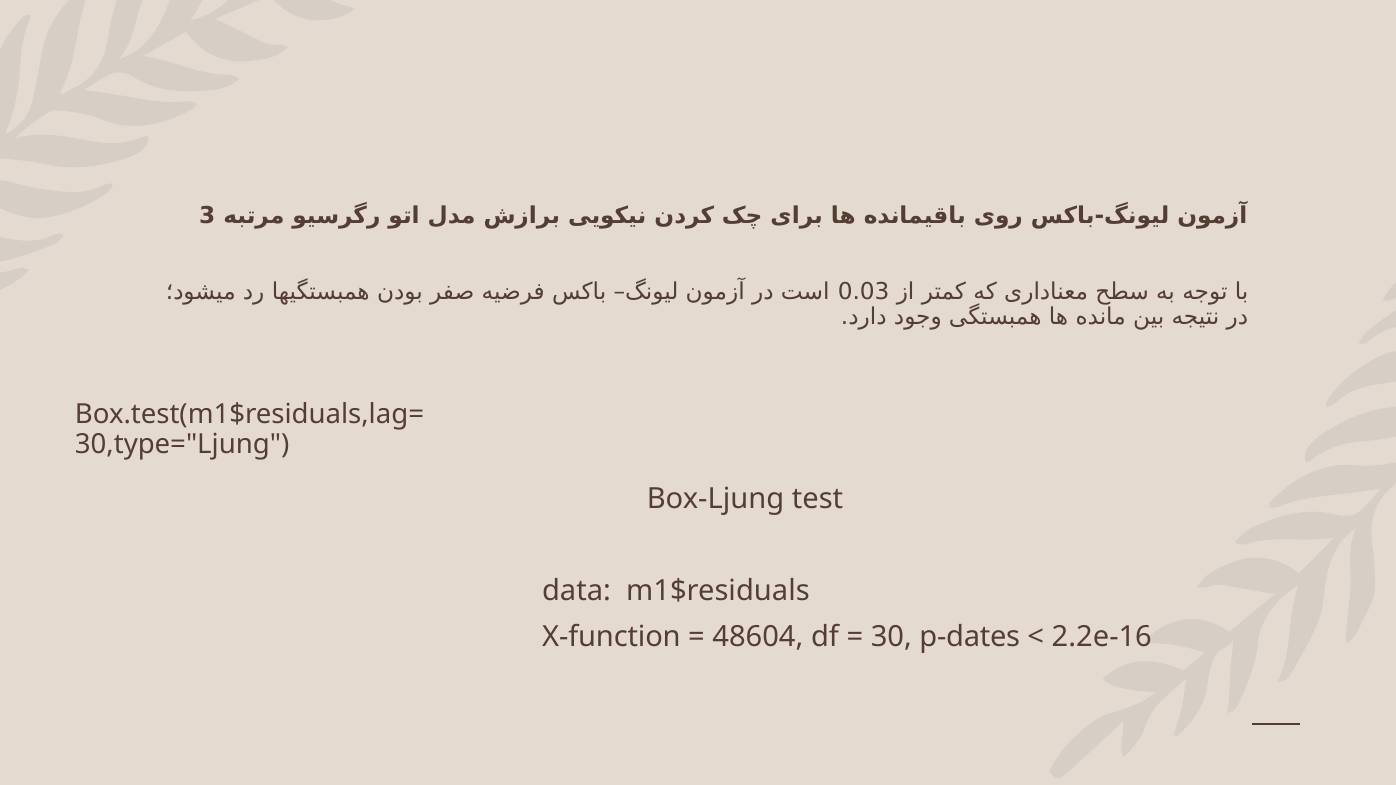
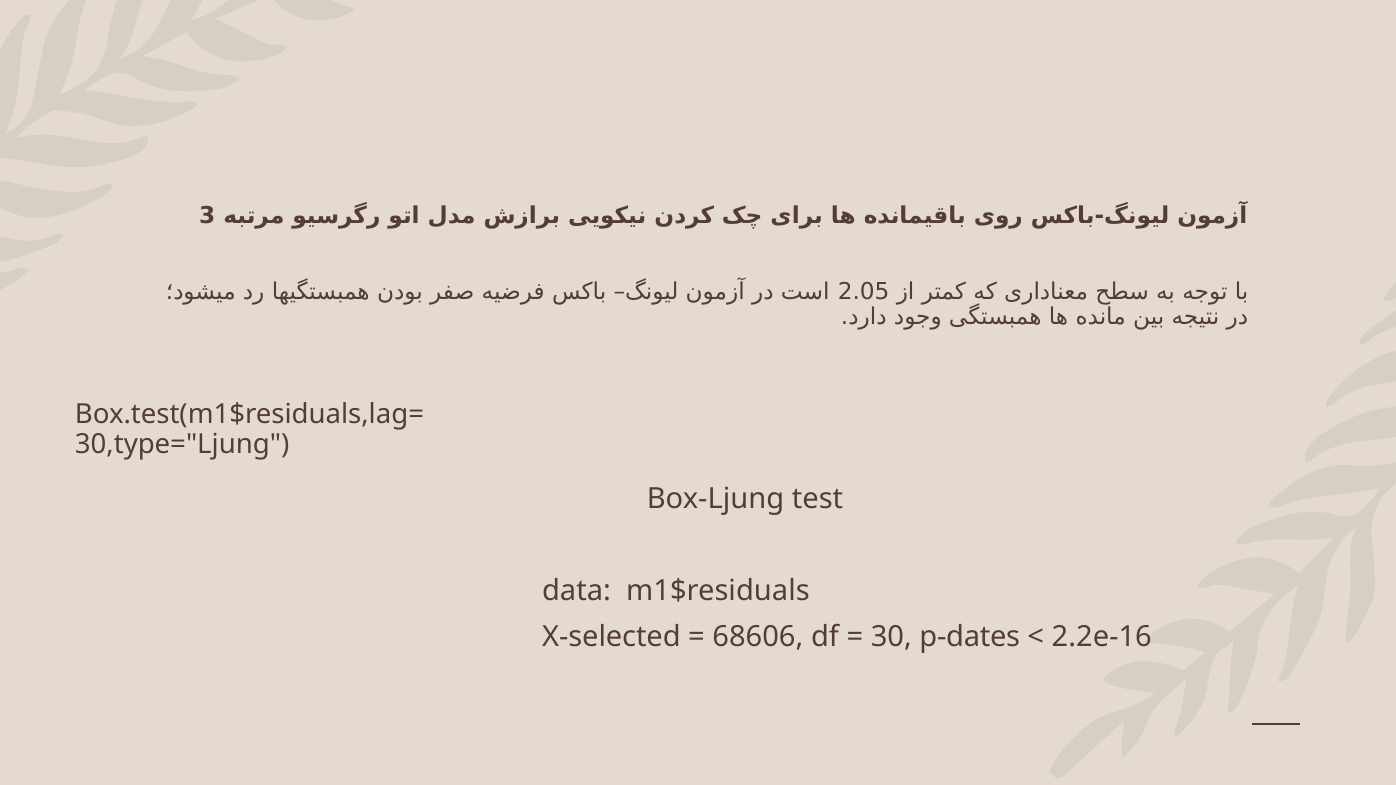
0.03: 0.03 -> 2.05 (864, 292)
X-function: X-function -> X-selected (611, 637)
48604: 48604 -> 68606 (758, 637)
